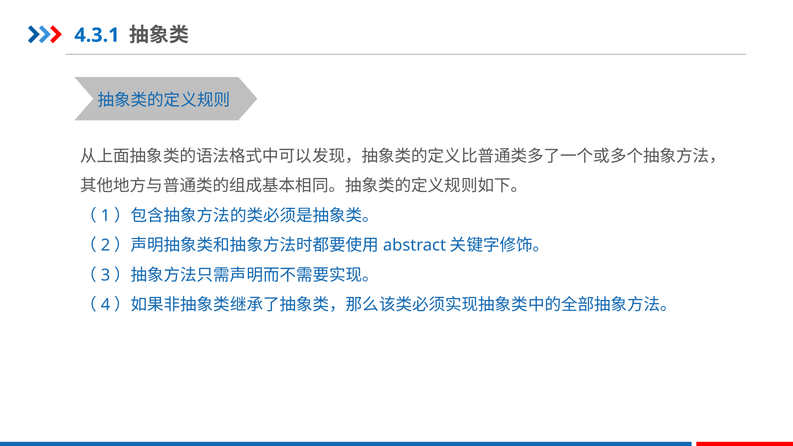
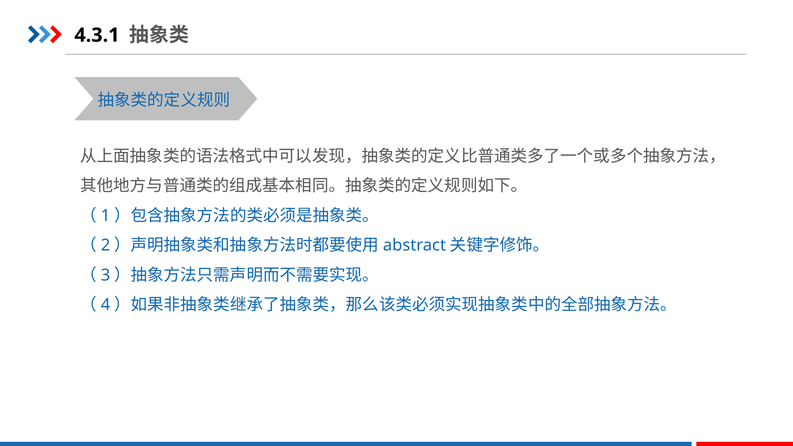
4.3.1 colour: blue -> black (97, 35)
